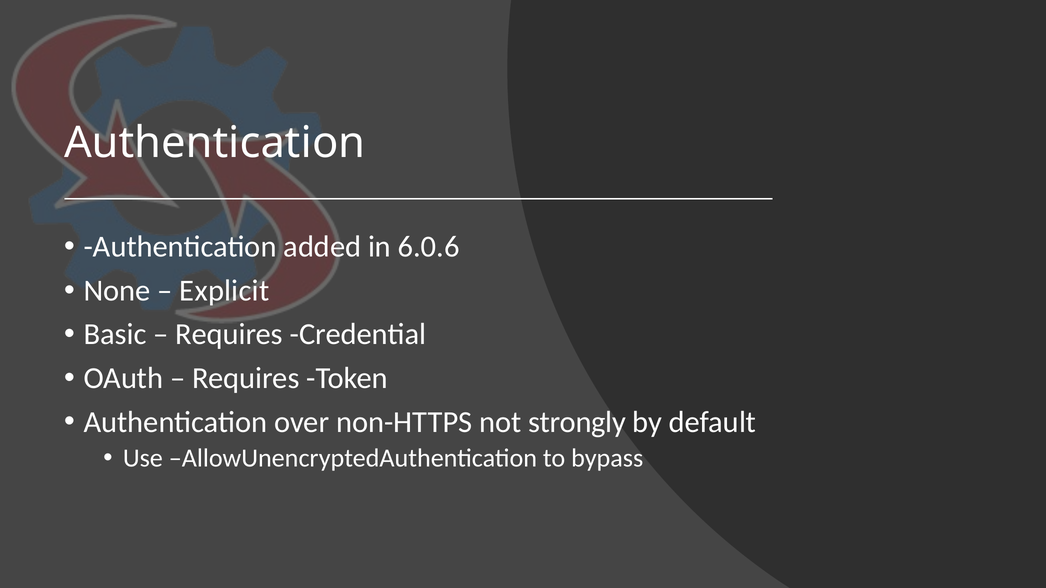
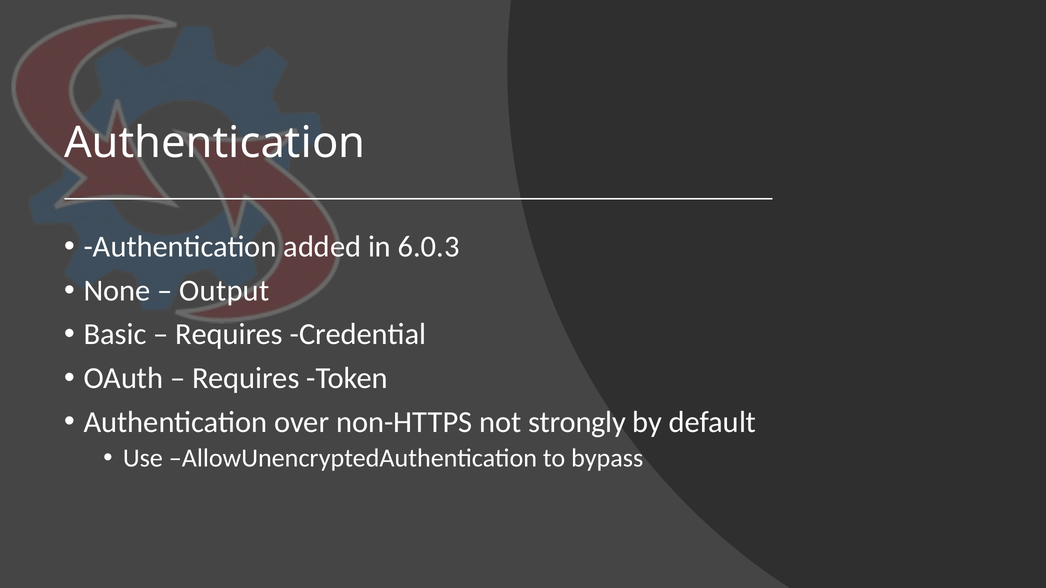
6.0.6: 6.0.6 -> 6.0.3 (429, 247)
Explicit: Explicit -> Output (224, 291)
